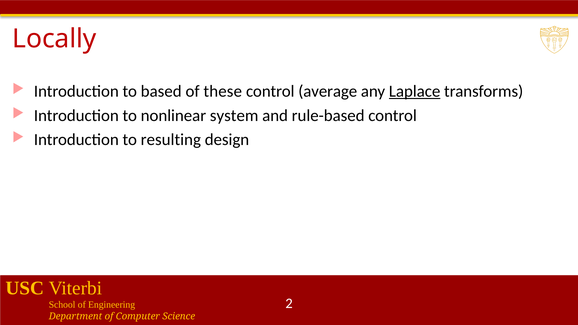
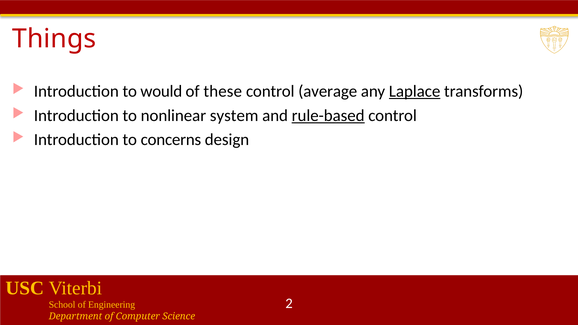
Locally: Locally -> Things (54, 39)
based: based -> would (161, 91)
rule-based underline: none -> present (328, 115)
resulting: resulting -> concerns (171, 140)
